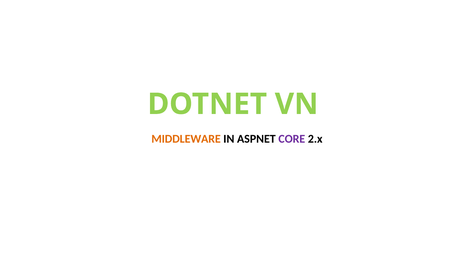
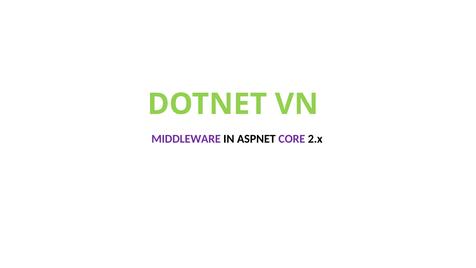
MIDDLEWARE colour: orange -> purple (186, 139)
